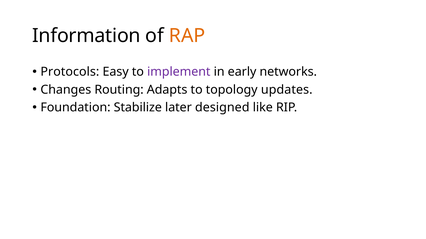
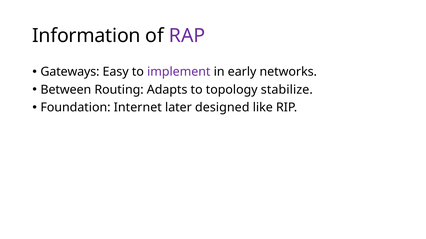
RAP colour: orange -> purple (187, 36)
Protocols: Protocols -> Gateways (70, 72)
Changes: Changes -> Between (66, 90)
updates: updates -> stabilize (287, 90)
Stabilize: Stabilize -> Internet (138, 108)
